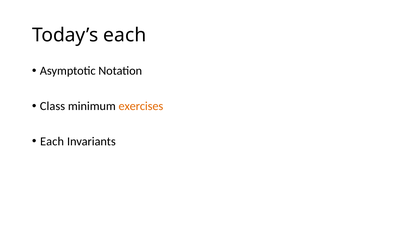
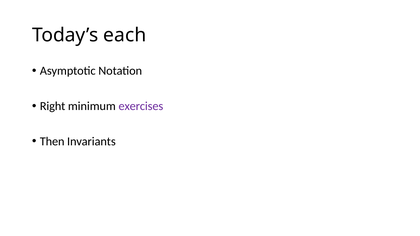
Class: Class -> Right (53, 106)
exercises colour: orange -> purple (141, 106)
Each: Each -> Then (52, 141)
